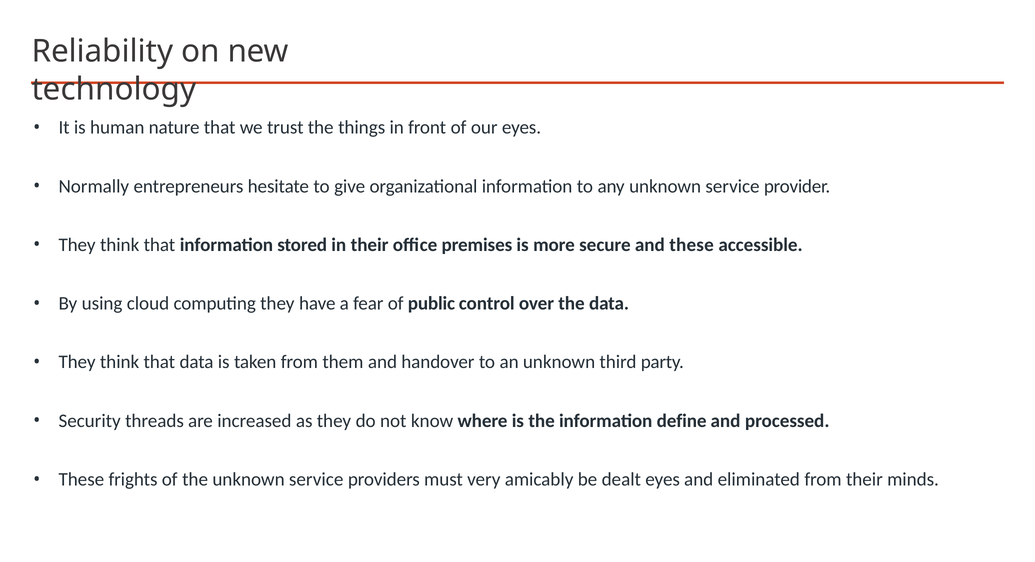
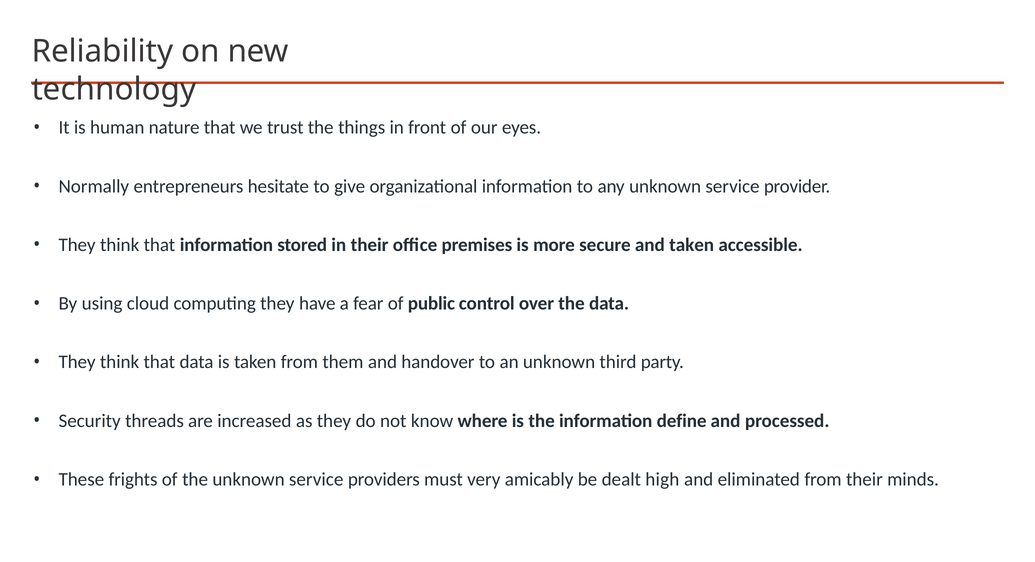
and these: these -> taken (692, 245)
dealt eyes: eyes -> high (662, 479)
